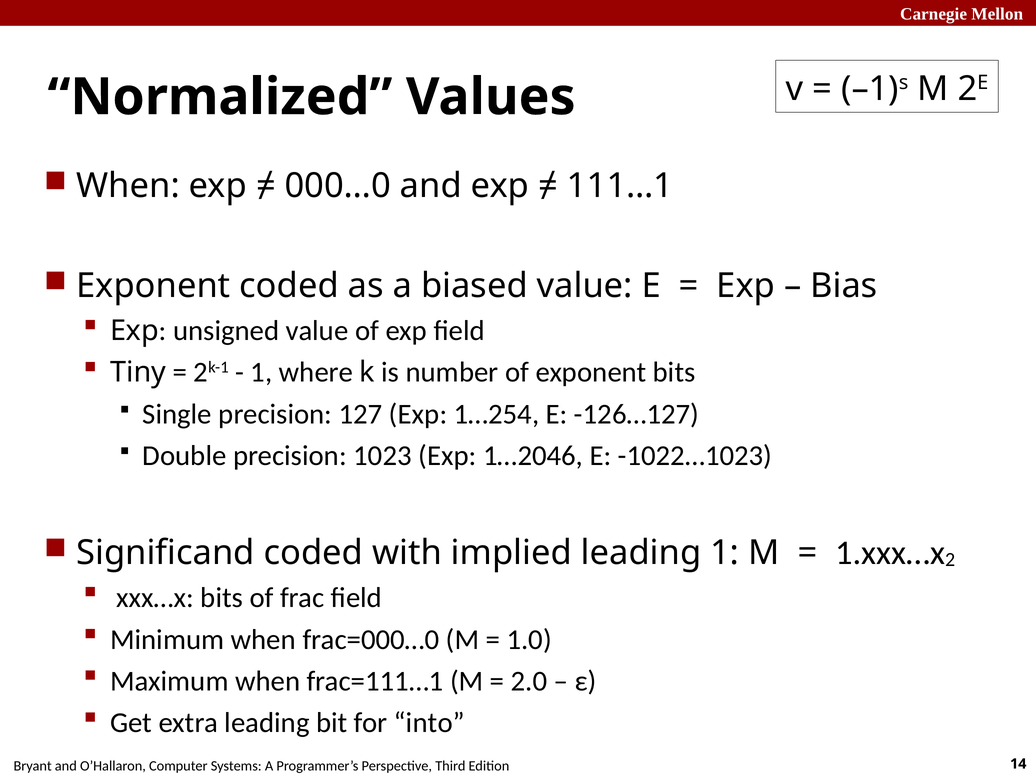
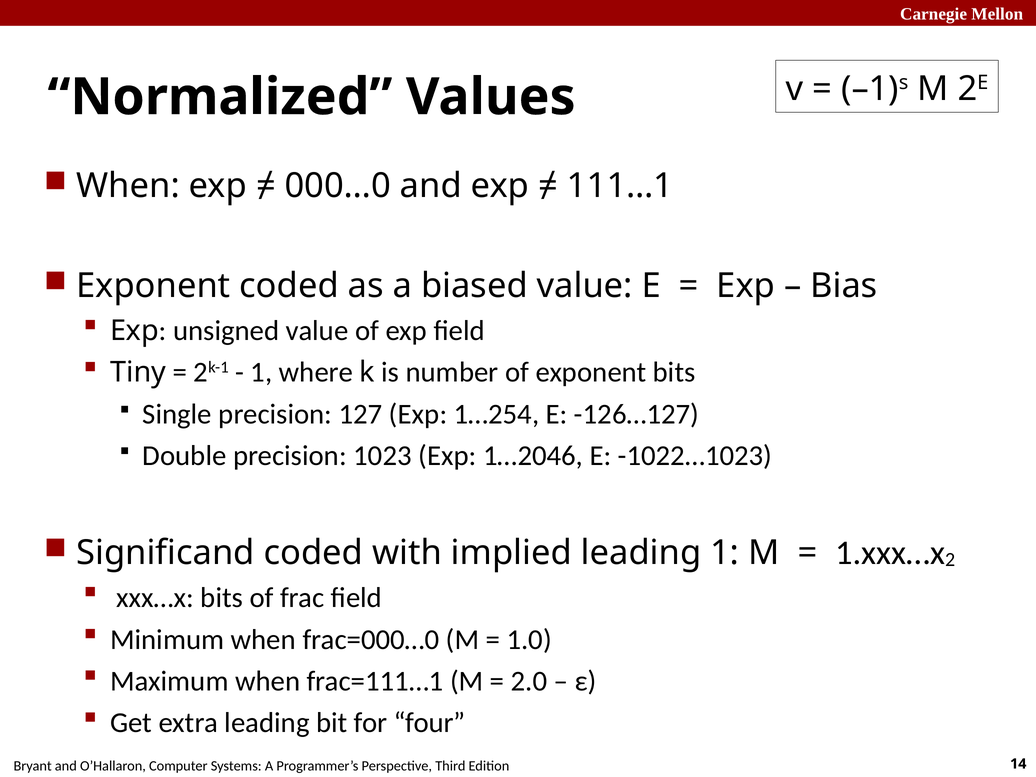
into: into -> four (430, 723)
